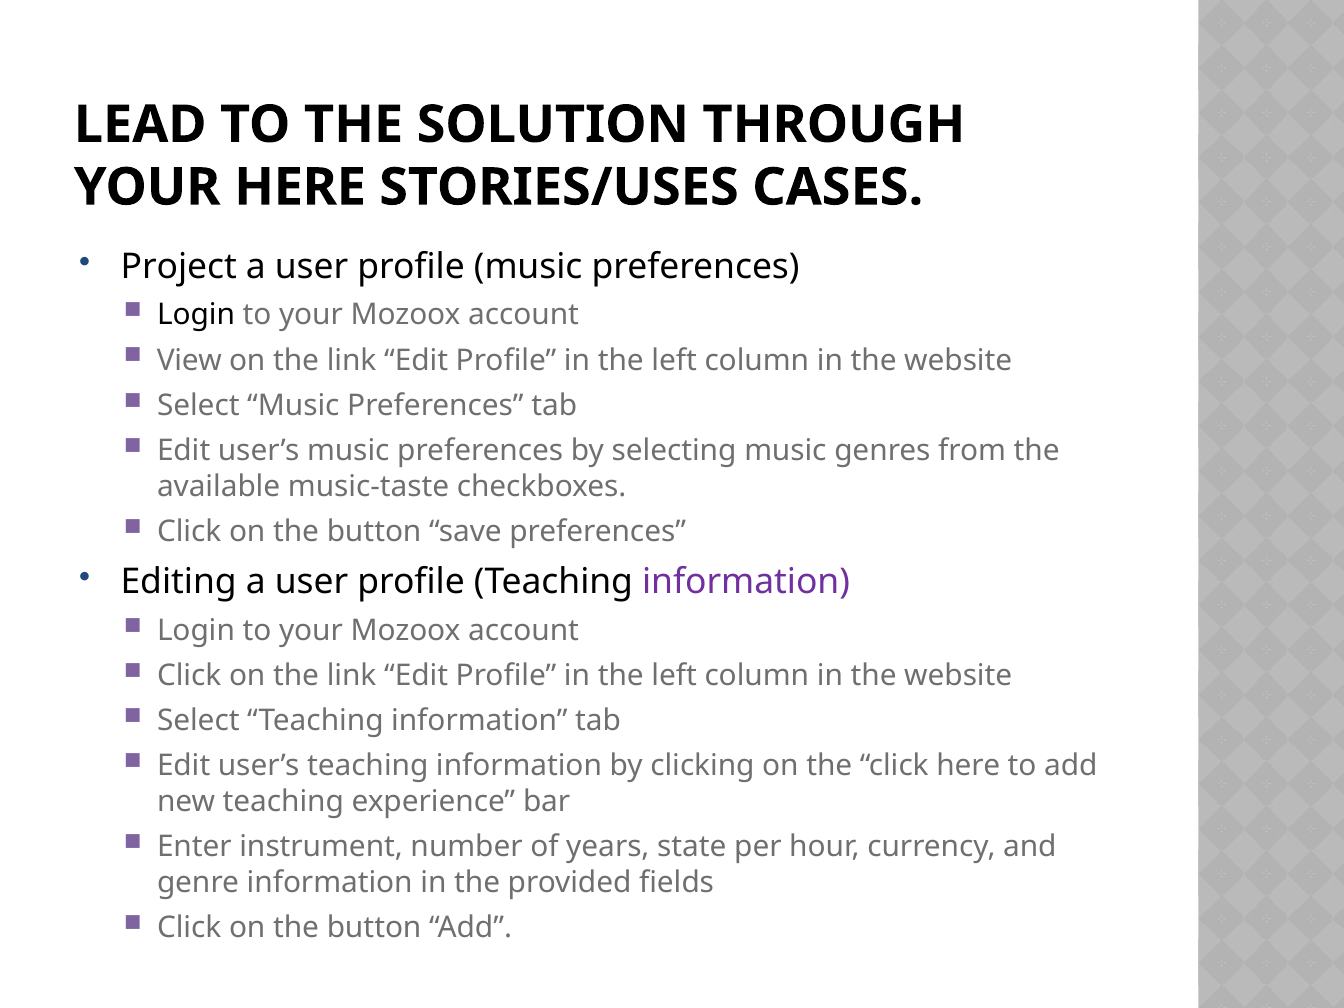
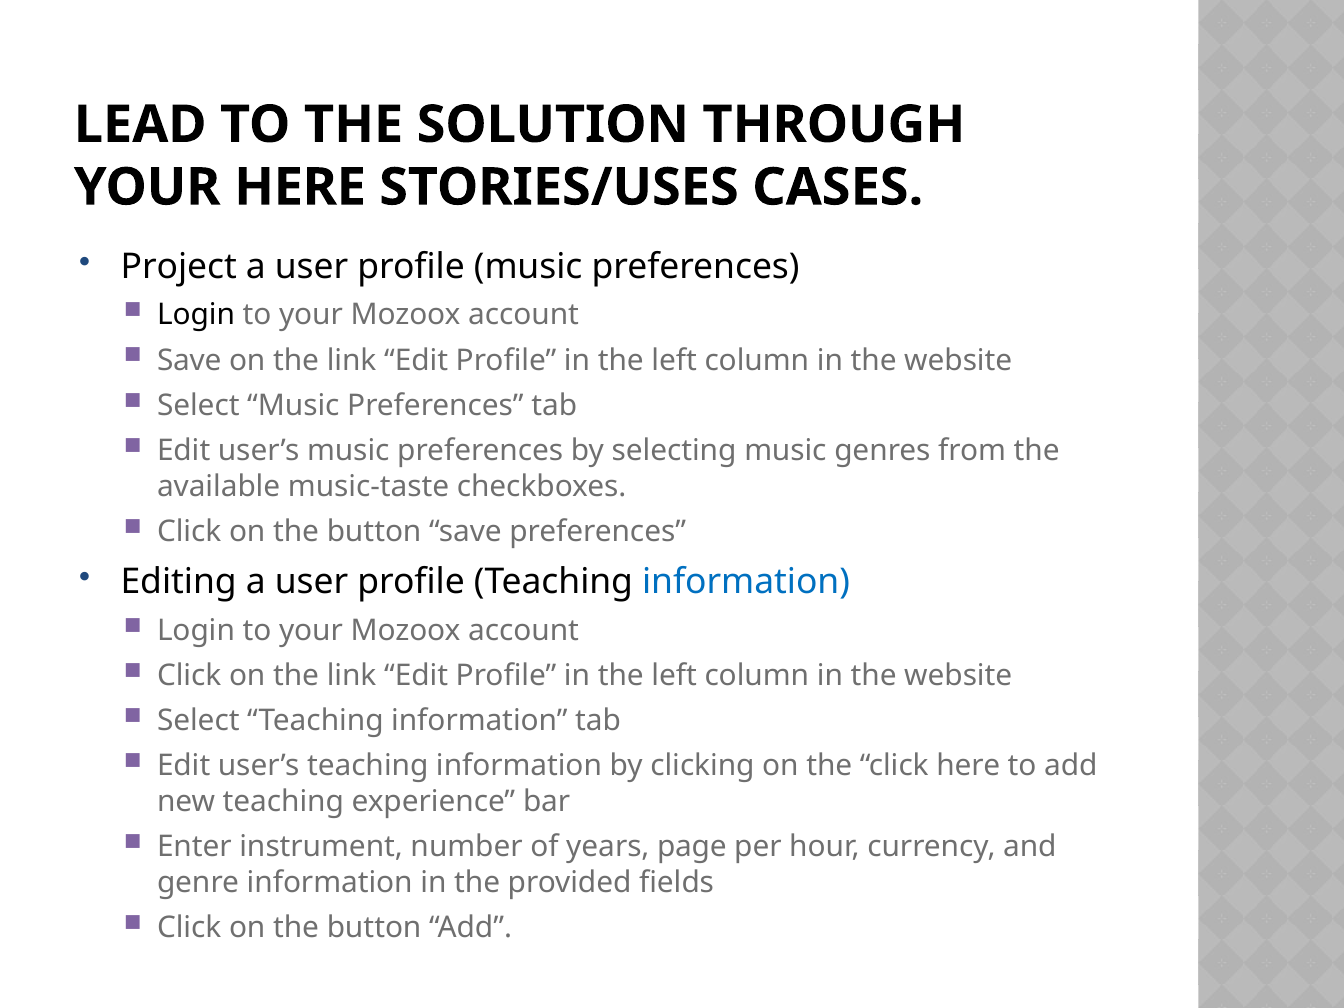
View: View -> Save (189, 360)
information colour: purple -> blue (746, 582)
state: state -> page (692, 847)
